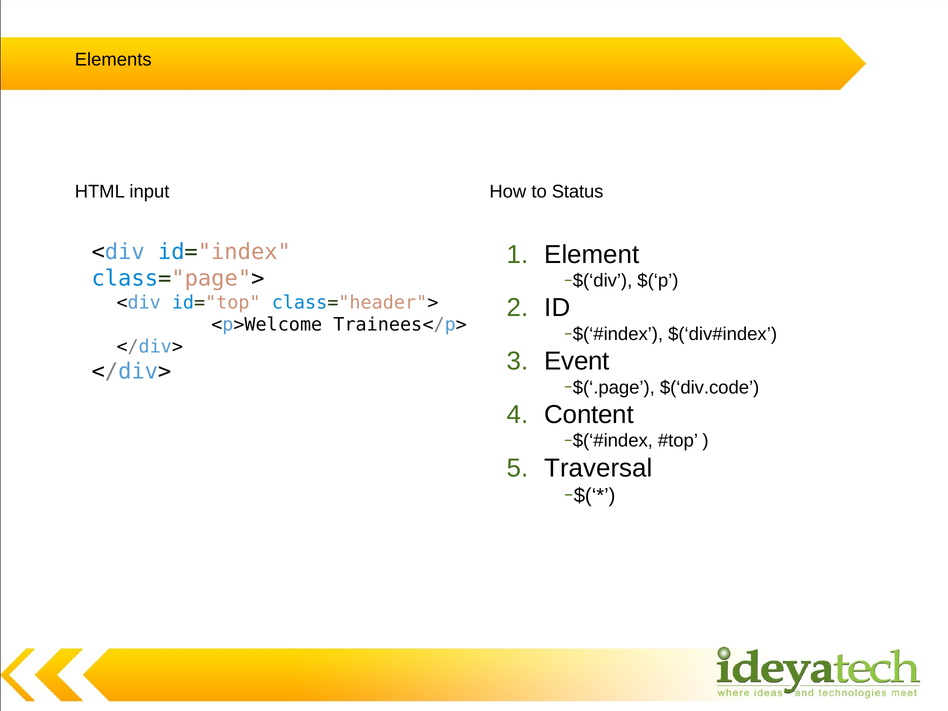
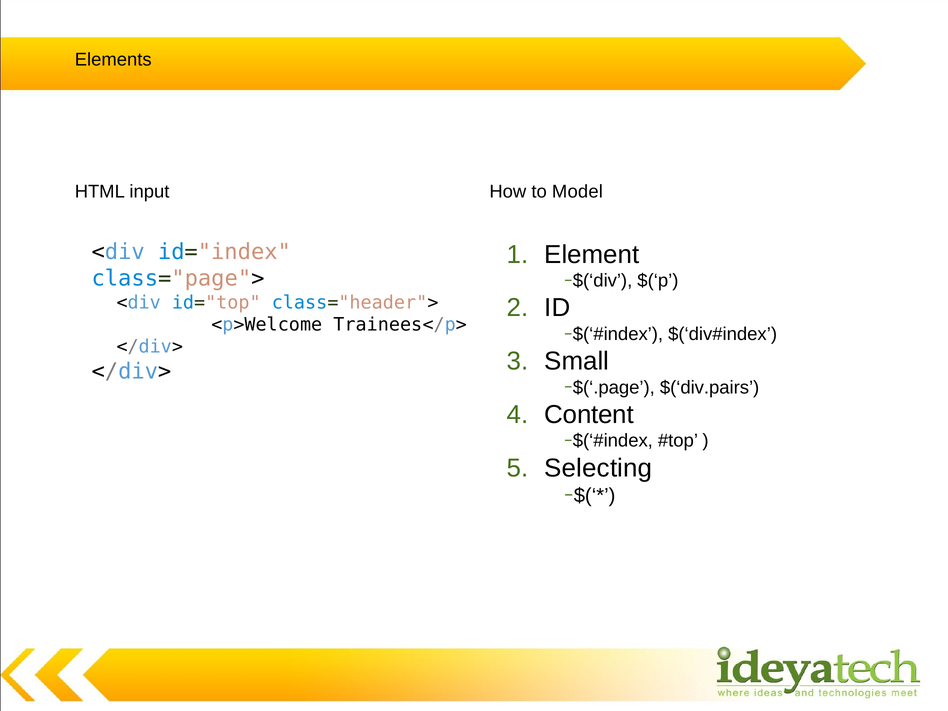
Status: Status -> Model (577, 192)
Event: Event -> Small (577, 361)
$(‘div.code: $(‘div.code -> $(‘div.pairs (710, 387)
Traversal: Traversal -> Selecting (598, 468)
